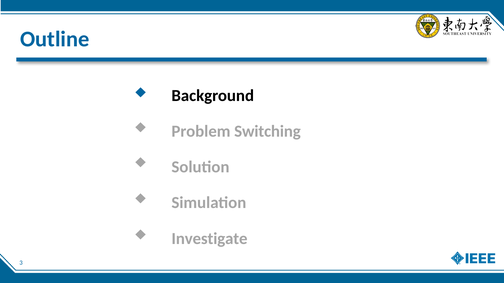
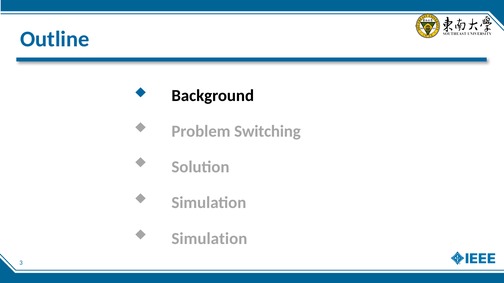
Investigate: Investigate -> Simulation (209, 239)
